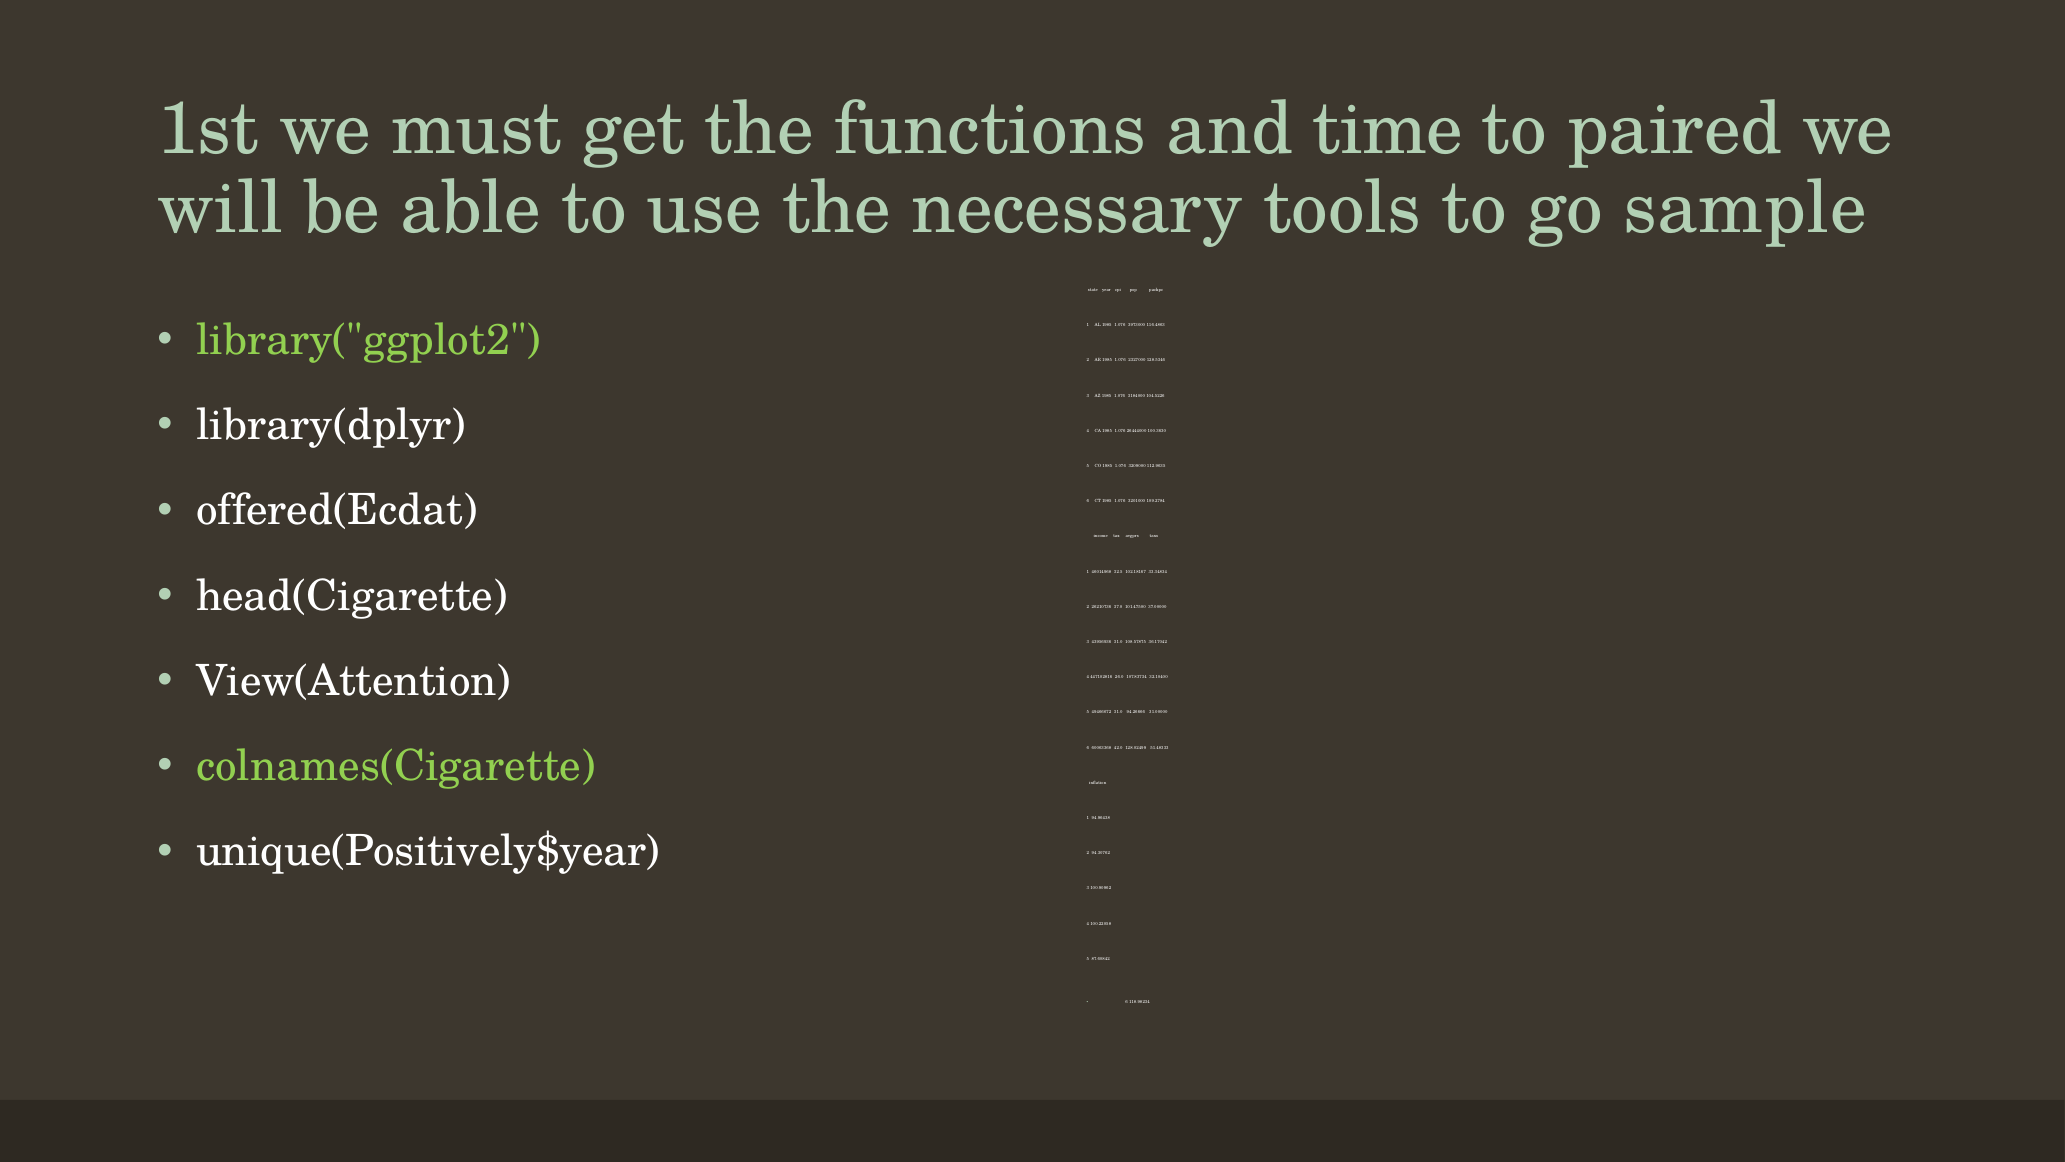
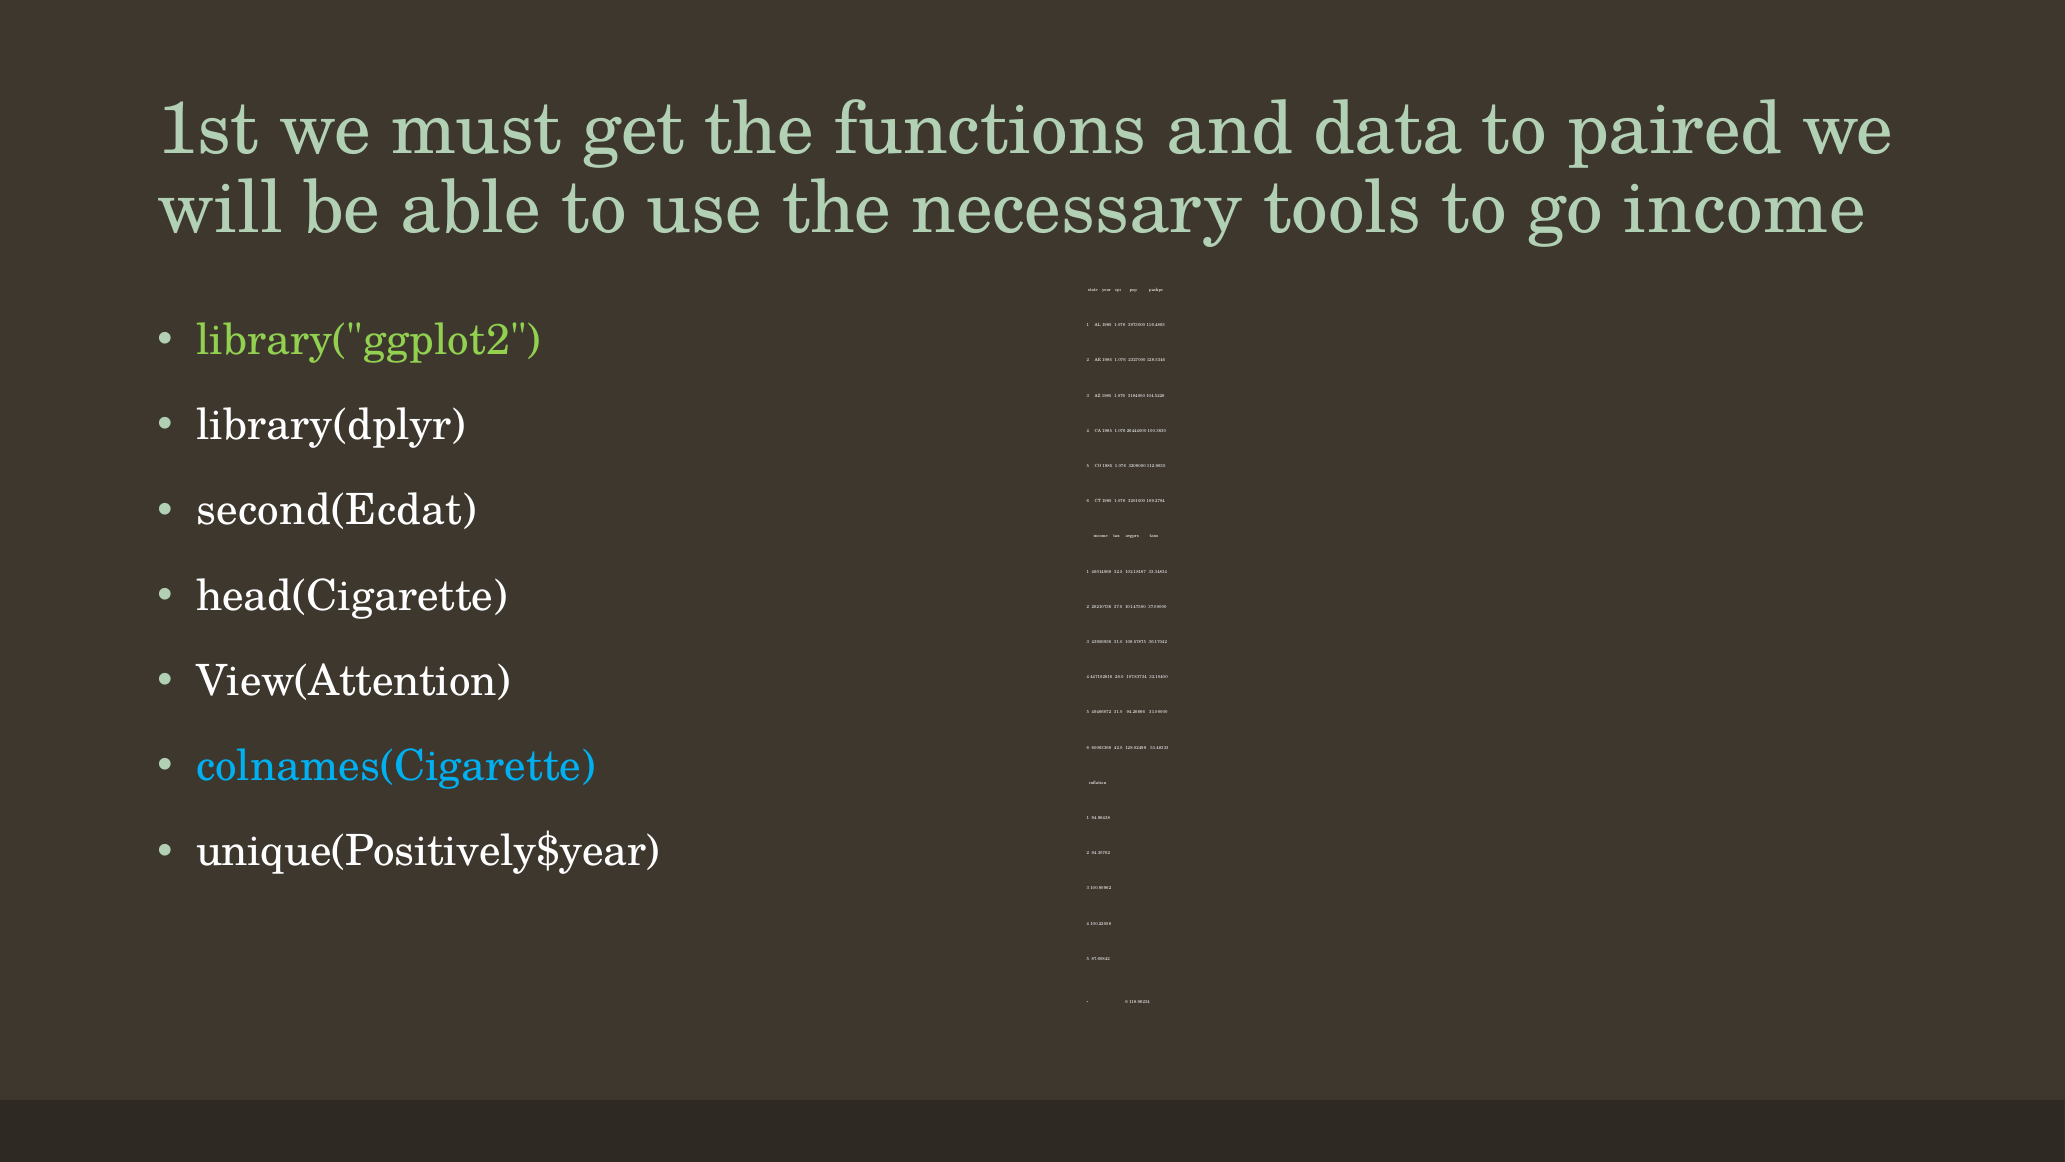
time: time -> data (1388, 129)
go sample: sample -> income (1745, 208)
offered(Ecdat: offered(Ecdat -> second(Ecdat (337, 510)
colnames(Cigarette colour: light green -> light blue (396, 766)
